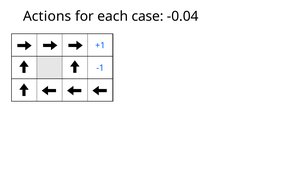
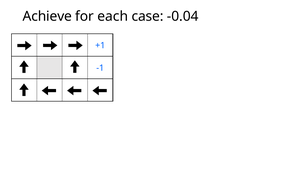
Actions: Actions -> Achieve (47, 16)
